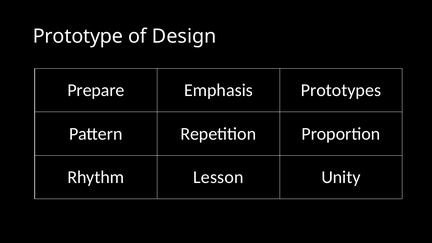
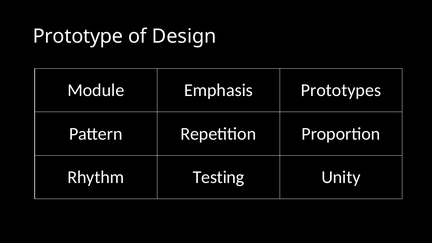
Prepare: Prepare -> Module (96, 90)
Lesson: Lesson -> Testing (219, 177)
